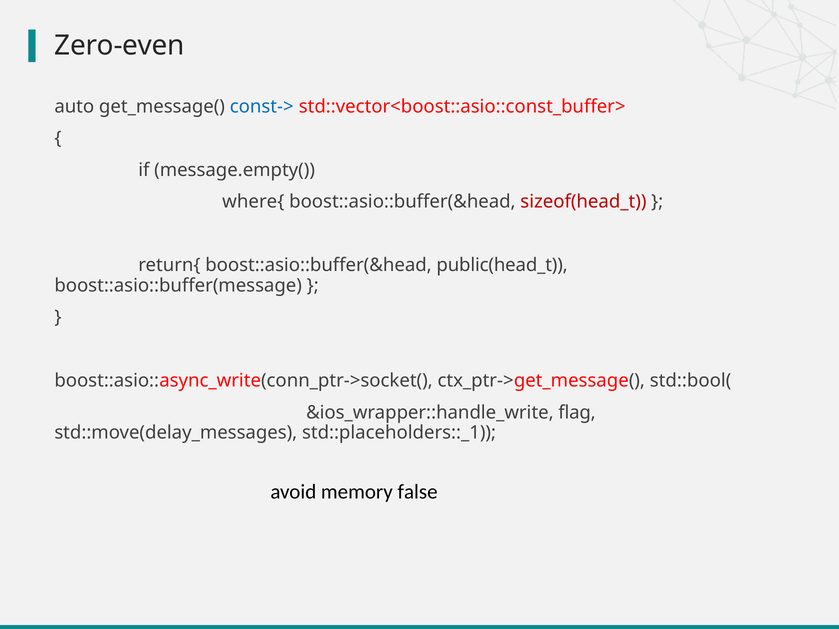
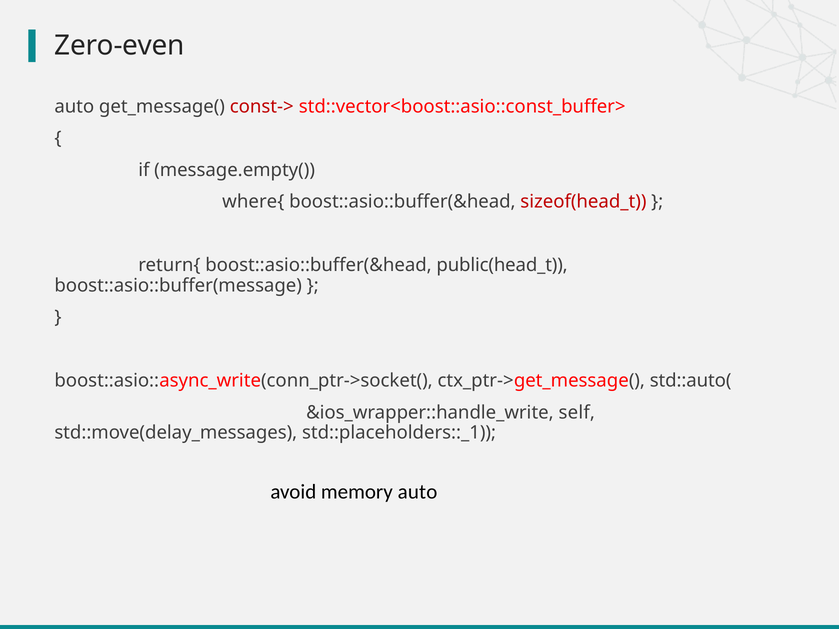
const-> colour: blue -> red (262, 107)
std::bool(: std::bool( -> std::auto( (691, 381)
flag: flag -> self (577, 413)
memory false: false -> auto (418, 492)
